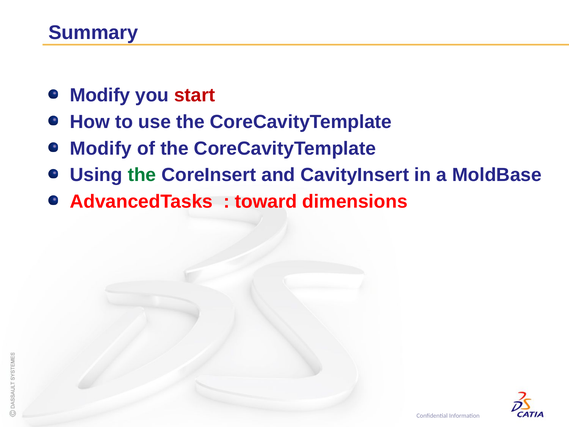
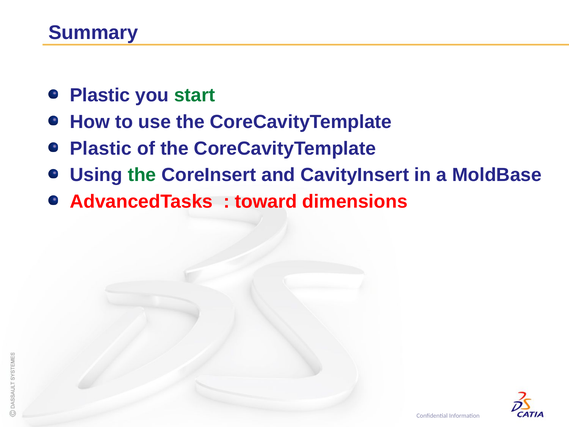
Modify: Modify -> Plastic (100, 95)
start colour: red -> green (195, 95)
Modify: Modify -> Plastic (101, 148)
